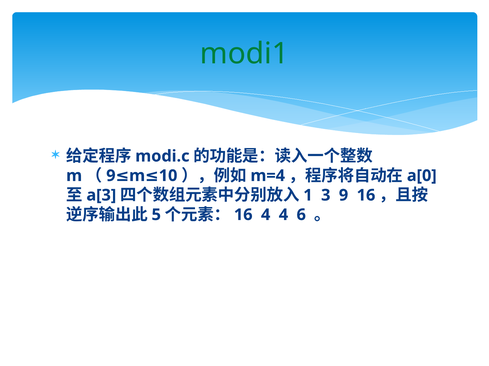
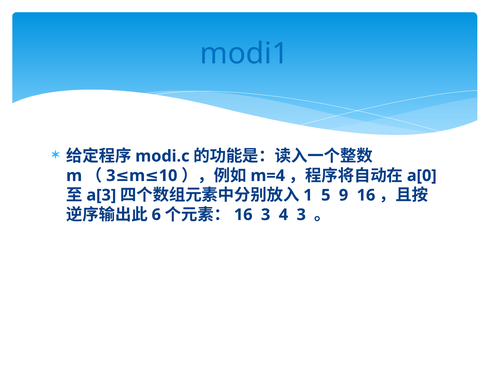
modi1 colour: green -> blue (244, 54)
9: 9 -> 3 (111, 176)
3: 3 -> 5 (326, 196)
5: 5 -> 6 (156, 215)
4: 4 -> 3 (266, 215)
4 6: 6 -> 3 (301, 215)
